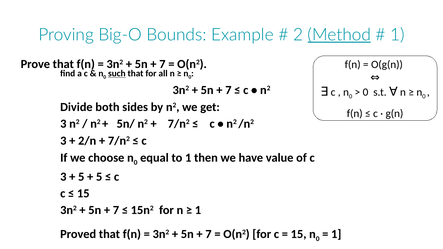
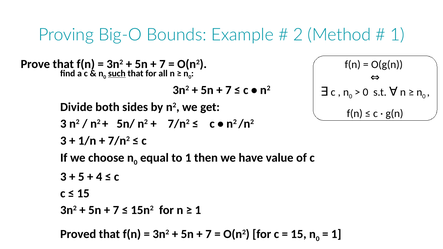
Method underline: present -> none (339, 35)
2/n: 2/n -> 1/n (87, 141)
5: 5 -> 4 (99, 177)
